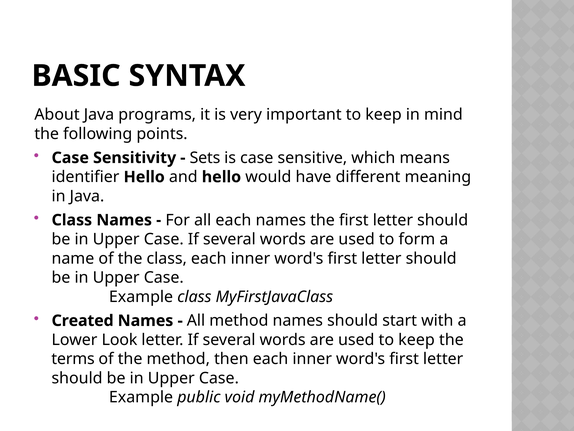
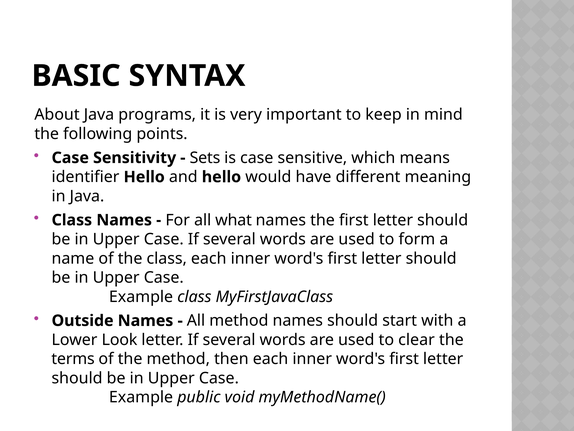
all each: each -> what (234, 220)
Created: Created -> Outside (83, 320)
used to keep: keep -> clear (417, 339)
